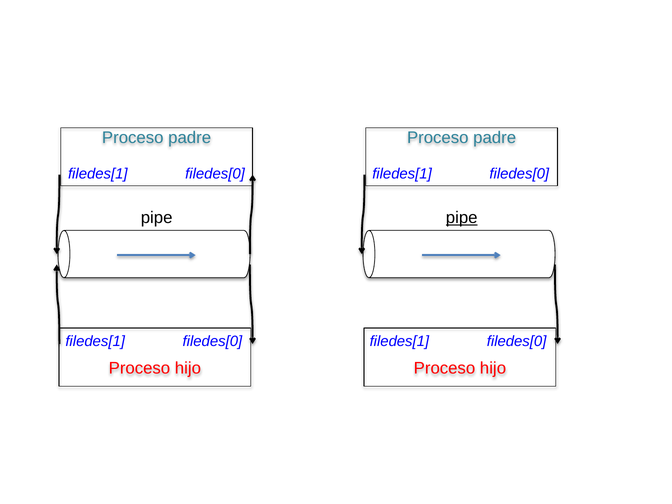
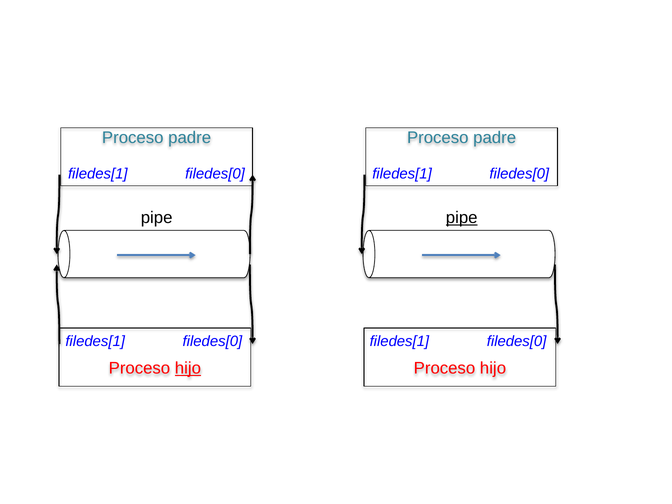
hijo underline: none -> present (188, 368)
